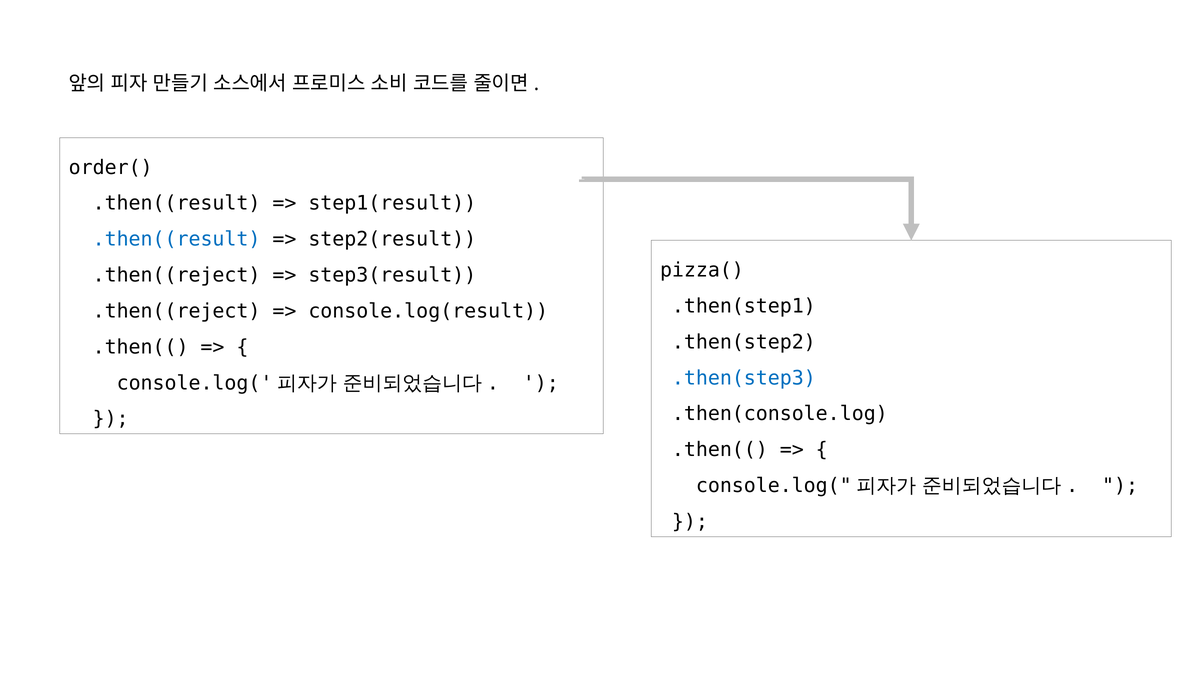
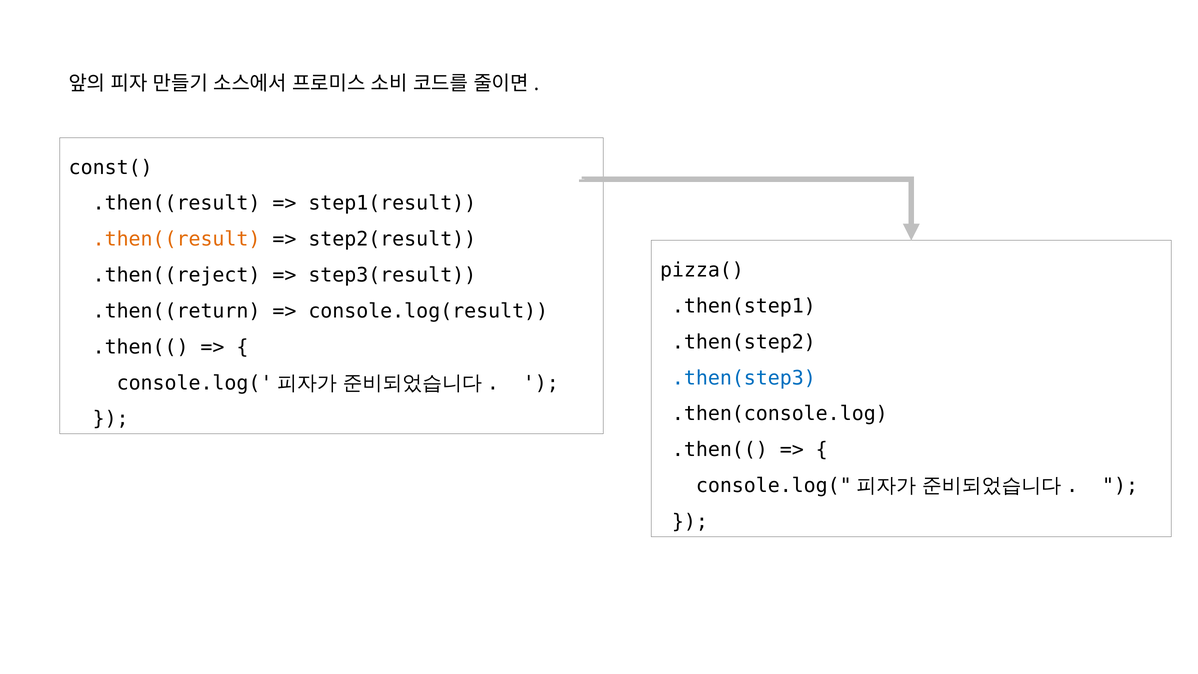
order(: order( -> const( (111, 167)
.then((result colour: blue -> orange (177, 239)
.then((reject: .then((reject -> .then((return (177, 311)
